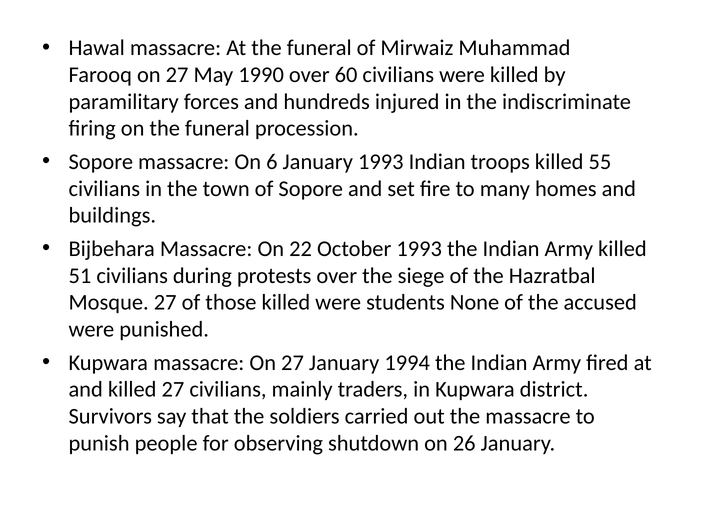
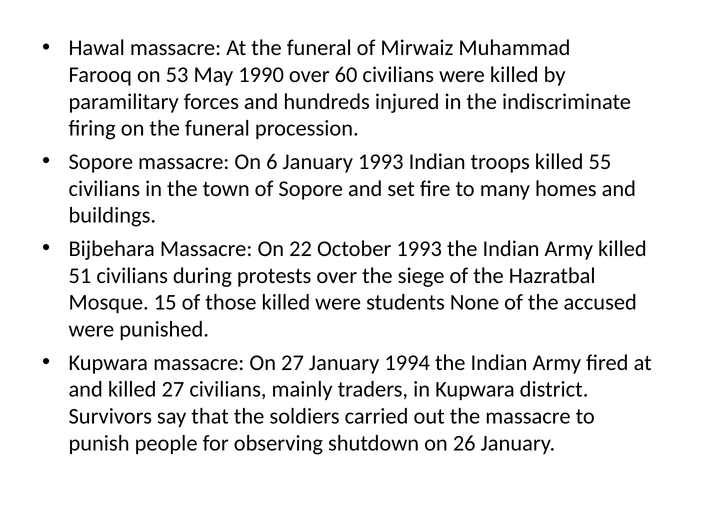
Farooq on 27: 27 -> 53 (177, 75)
Mosque 27: 27 -> 15 (165, 303)
